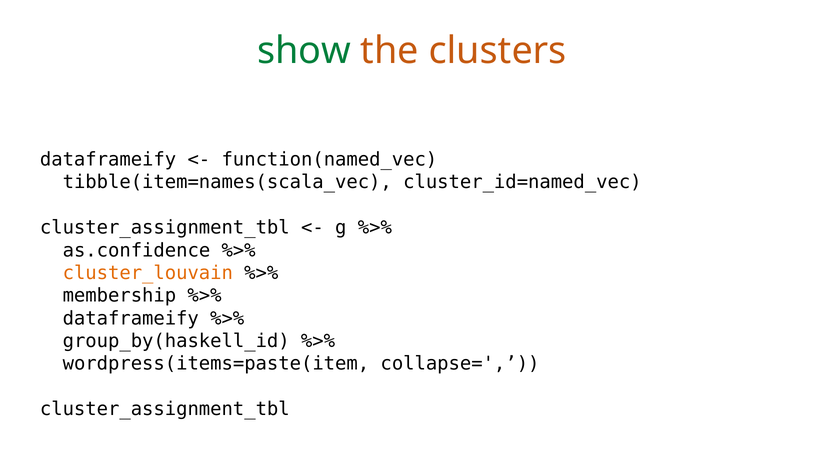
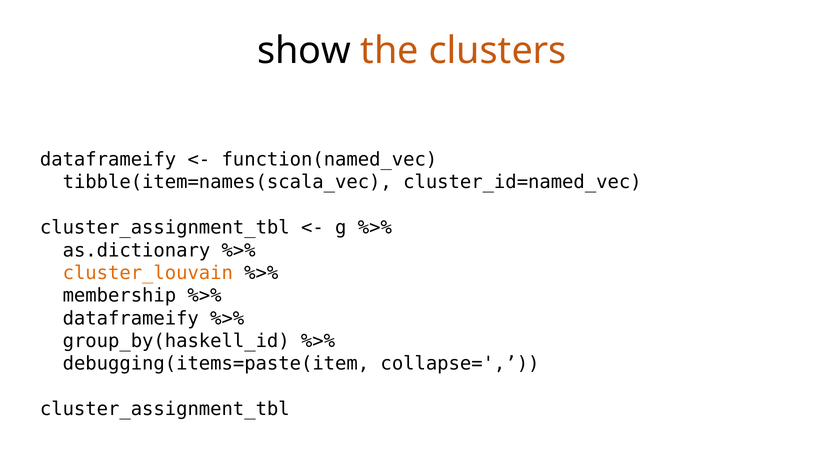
show colour: green -> black (304, 51)
as.confidence: as.confidence -> as.dictionary (136, 250)
wordpress(items=paste(item: wordpress(items=paste(item -> debugging(items=paste(item (216, 364)
